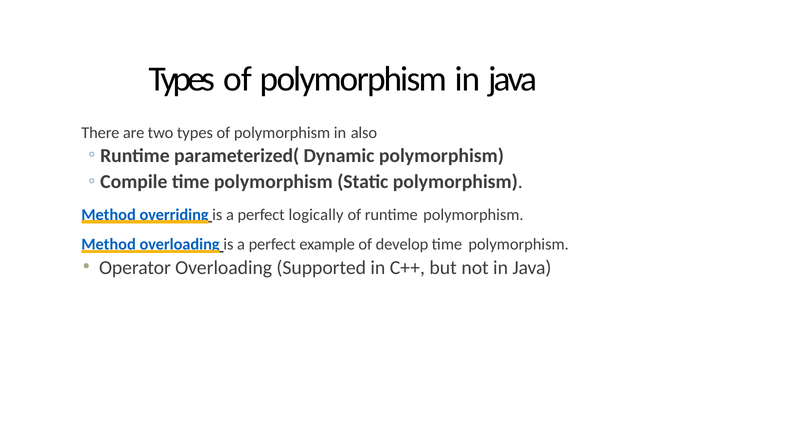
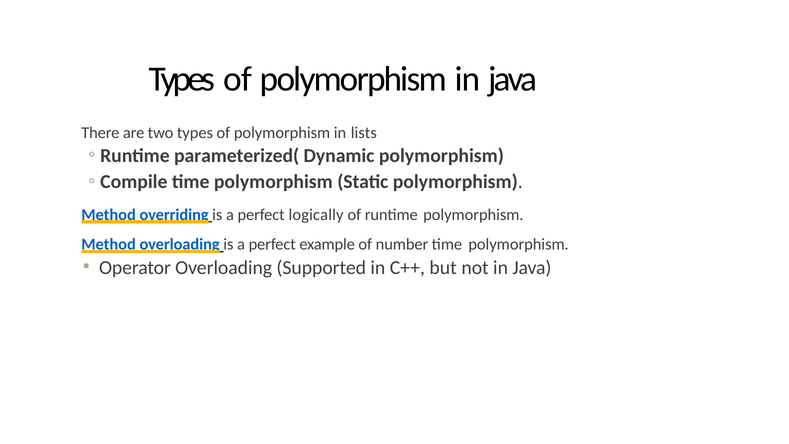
also: also -> lists (364, 133)
develop: develop -> number (402, 244)
